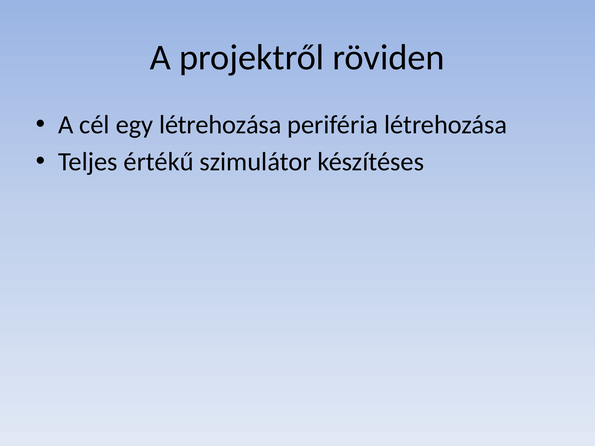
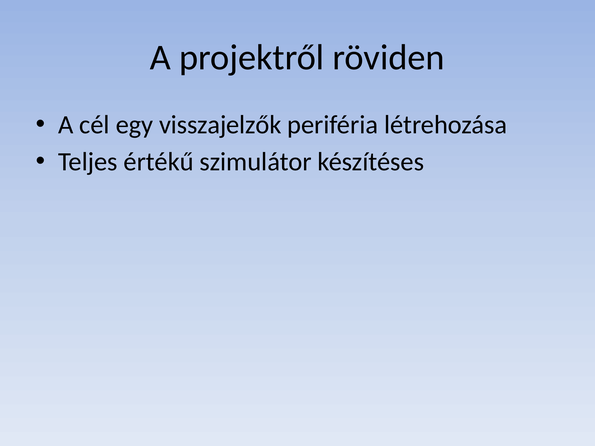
egy létrehozása: létrehozása -> visszajelzők (220, 125)
